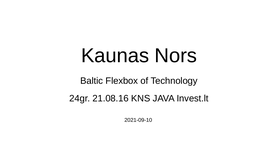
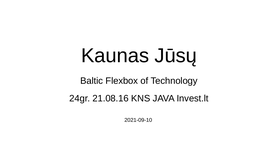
Nors: Nors -> Jūsų (176, 55)
